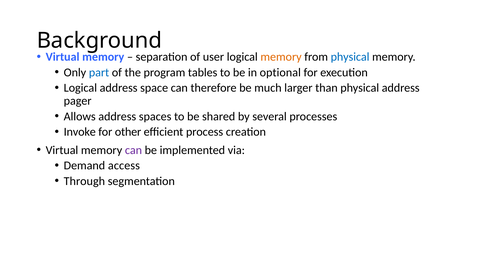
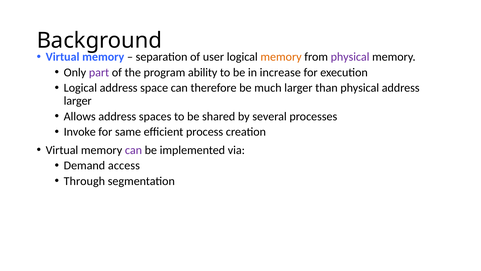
physical colour: blue -> purple (350, 57)
part colour: blue -> purple (99, 72)
tables: tables -> ability (203, 72)
optional: optional -> increase (280, 72)
pager: pager -> larger (78, 101)
other: other -> same (128, 132)
